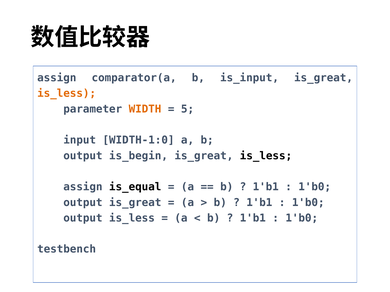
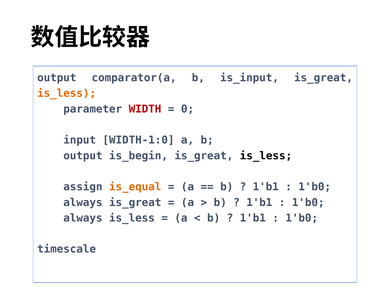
assign: assign -> output (57, 78)
WIDTH colour: orange -> red (145, 109)
5: 5 -> 0 (187, 109)
is_equal colour: black -> orange (135, 187)
output: output -> always (83, 203)
output: output -> always (83, 218)
testbench: testbench -> timescale (67, 250)
